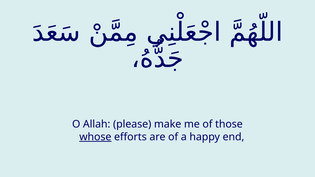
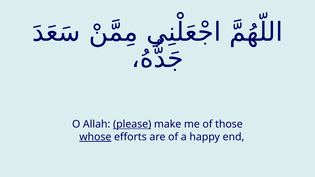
please underline: none -> present (132, 124)
